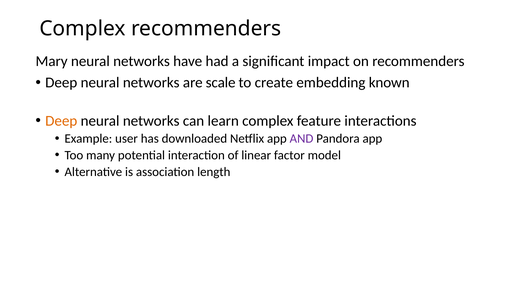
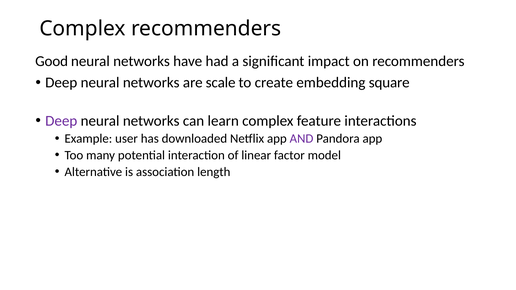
Mary: Mary -> Good (52, 61)
known: known -> square (389, 83)
Deep colour: orange -> purple (61, 121)
